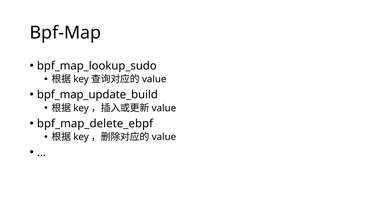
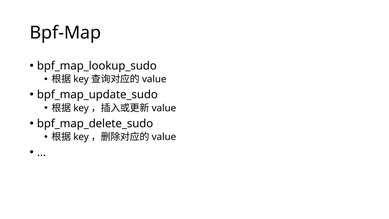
bpf_map_update_build: bpf_map_update_build -> bpf_map_update_sudo (97, 95)
bpf_map_delete_ebpf: bpf_map_delete_ebpf -> bpf_map_delete_sudo (95, 123)
